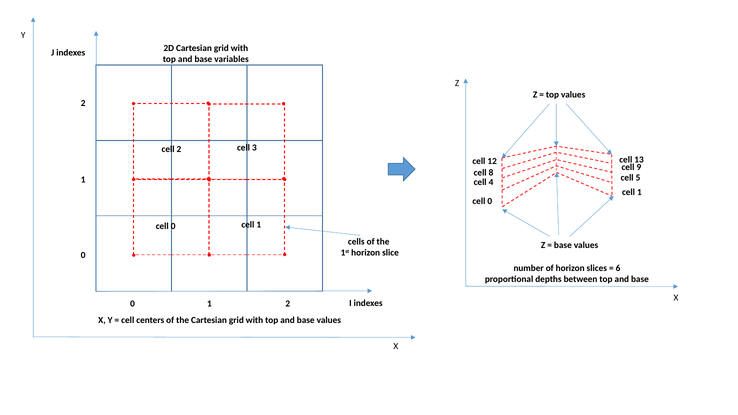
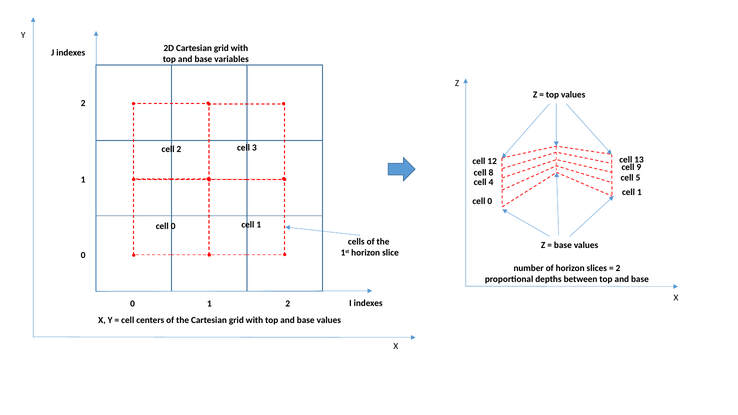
6: 6 -> 2 (618, 268)
